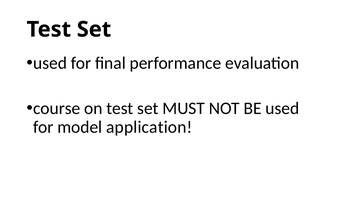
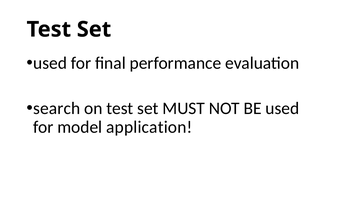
course: course -> search (57, 108)
